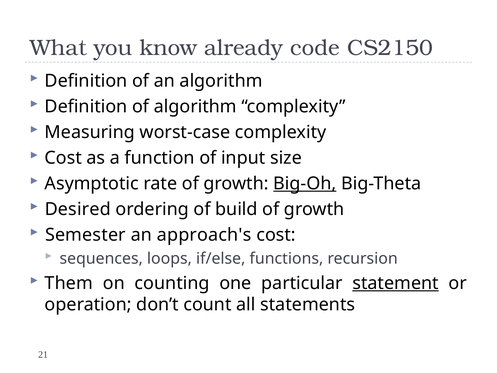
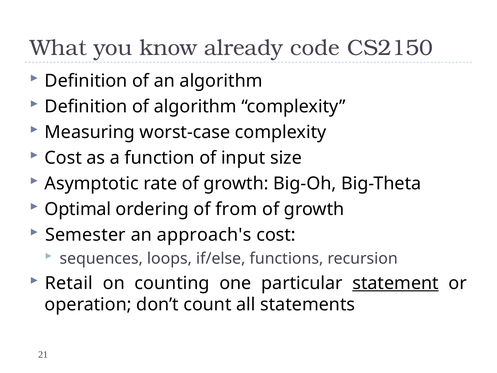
Big-Oh underline: present -> none (305, 183)
Desired: Desired -> Optimal (78, 209)
build: build -> from (236, 209)
Them: Them -> Retail (69, 283)
